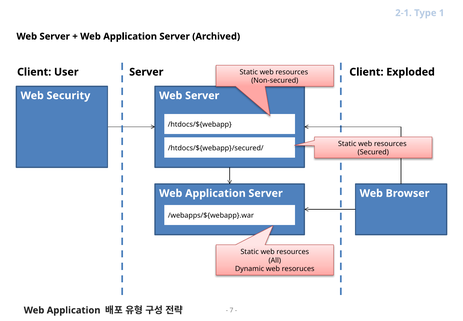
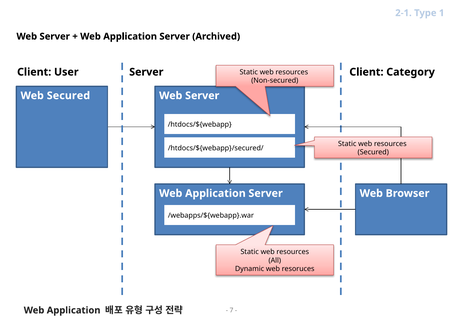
Exploded: Exploded -> Category (411, 72)
Web Security: Security -> Secured (68, 95)
